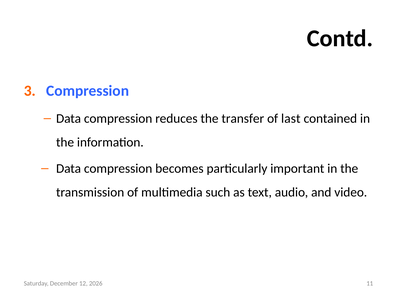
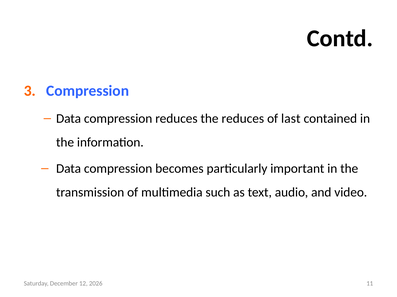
the transfer: transfer -> reduces (243, 119)
